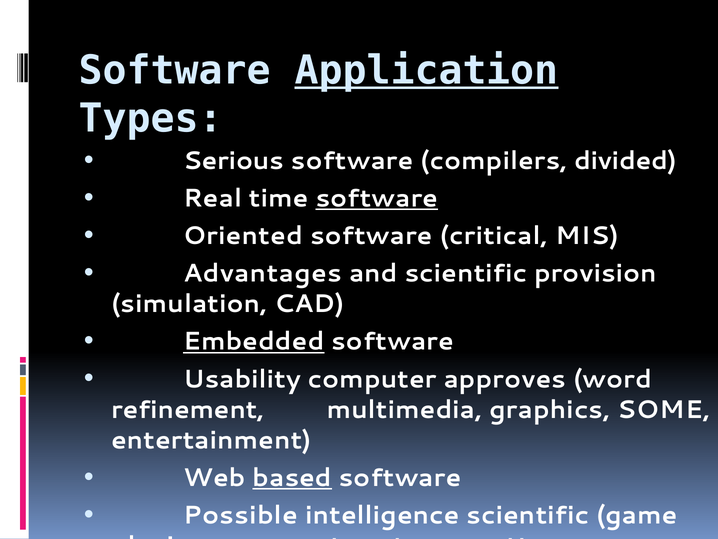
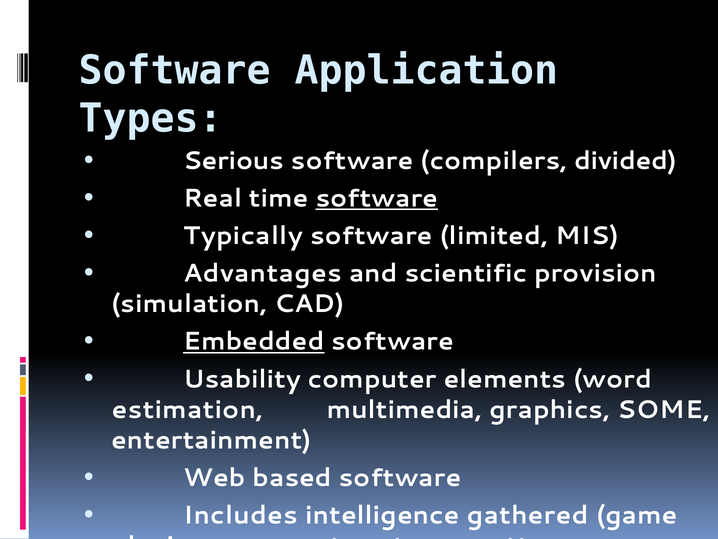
Application underline: present -> none (427, 71)
Oriented: Oriented -> Typically (243, 236)
critical: critical -> limited (494, 236)
approves: approves -> elements (505, 379)
refinement: refinement -> estimation (188, 409)
based underline: present -> none (292, 477)
Possible: Possible -> Includes (241, 515)
intelligence scientific: scientific -> gathered (528, 515)
